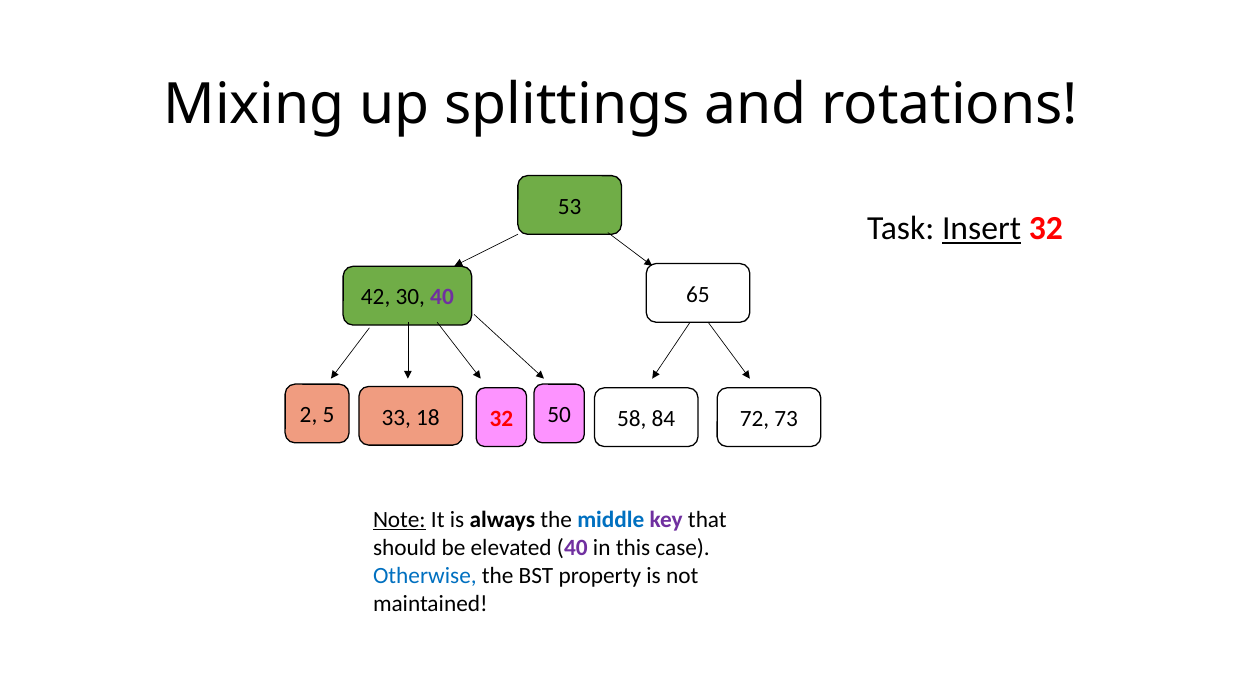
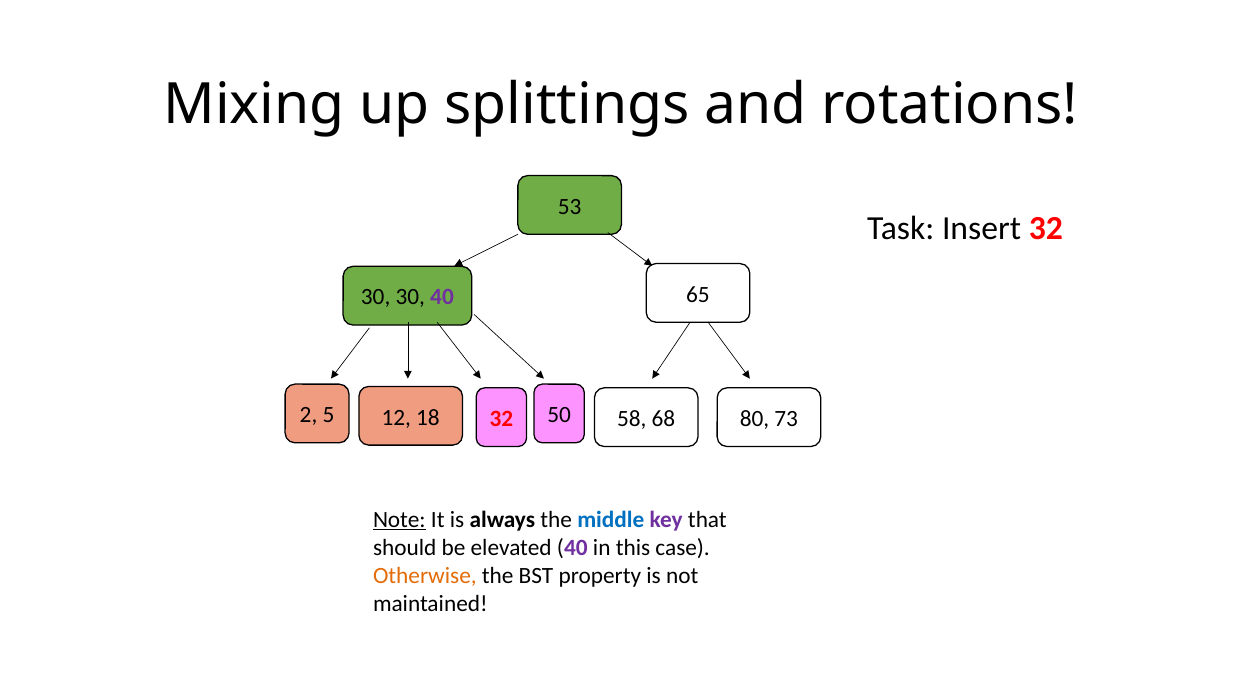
Insert underline: present -> none (982, 228)
42: 42 -> 30 (376, 297)
33: 33 -> 12 (396, 418)
84: 84 -> 68 (663, 419)
72: 72 -> 80 (754, 419)
Otherwise colour: blue -> orange (425, 576)
